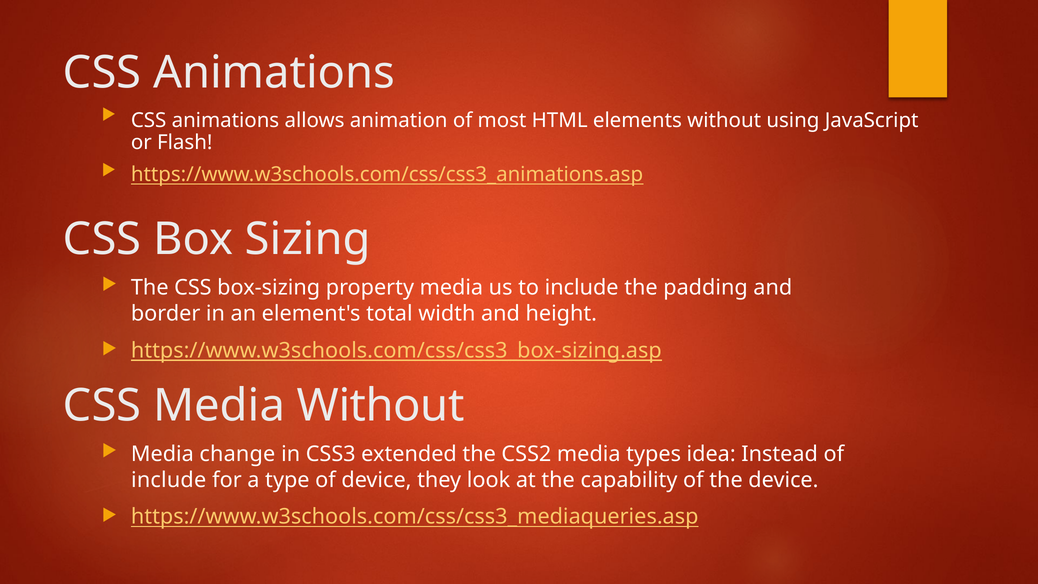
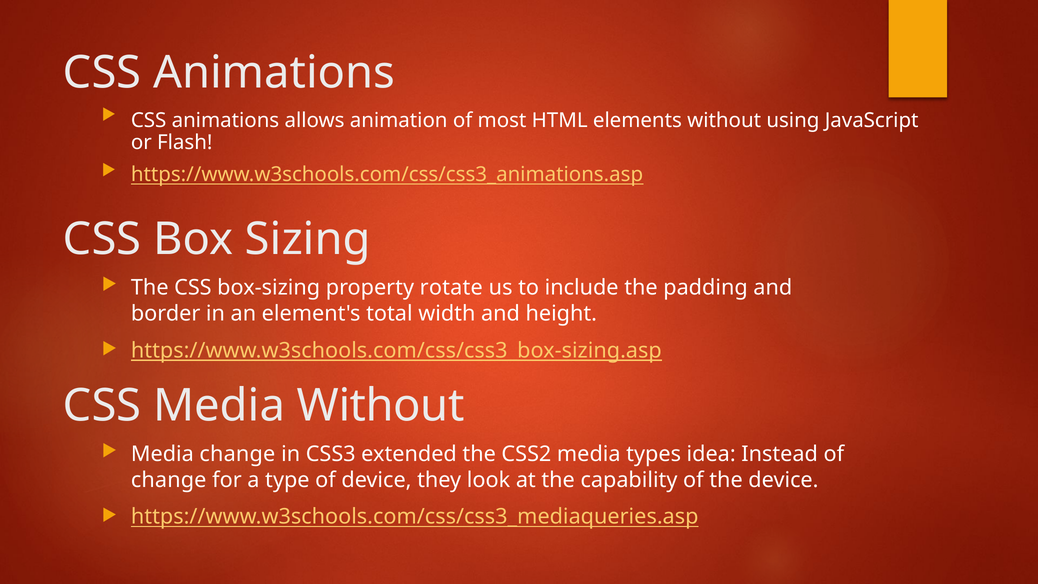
property media: media -> rotate (451, 288)
include: include -> change (169, 480)
